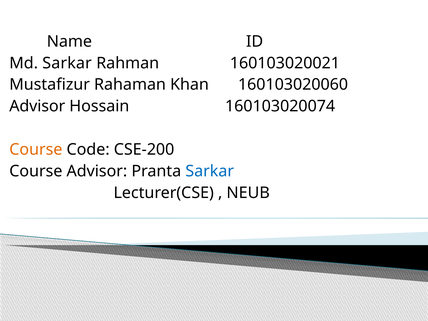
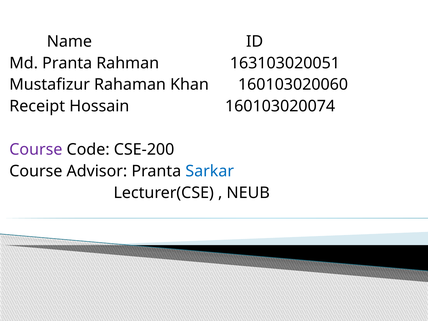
Md Sarkar: Sarkar -> Pranta (67, 63)
160103020021: 160103020021 -> 163103020051 (285, 63)
Advisor: Advisor -> Receipt (37, 106)
Course colour: orange -> purple (36, 150)
